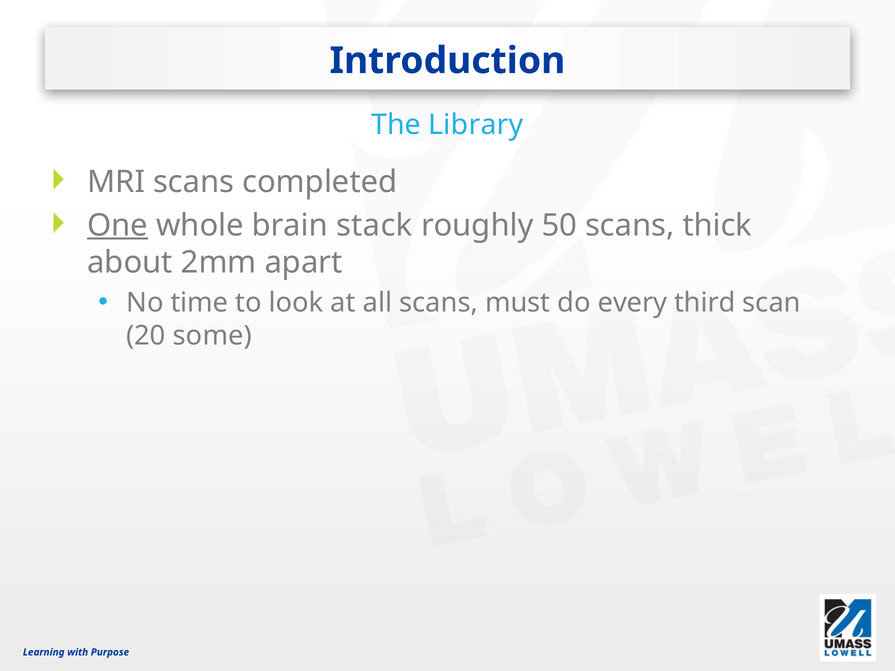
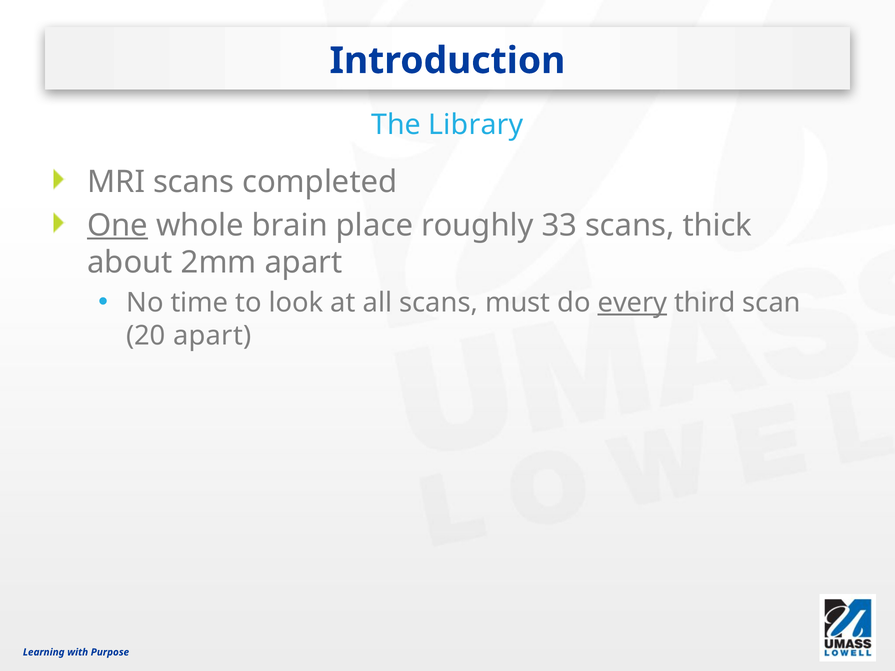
stack: stack -> place (374, 225)
50: 50 -> 33 (559, 225)
every underline: none -> present (632, 303)
20 some: some -> apart (212, 336)
